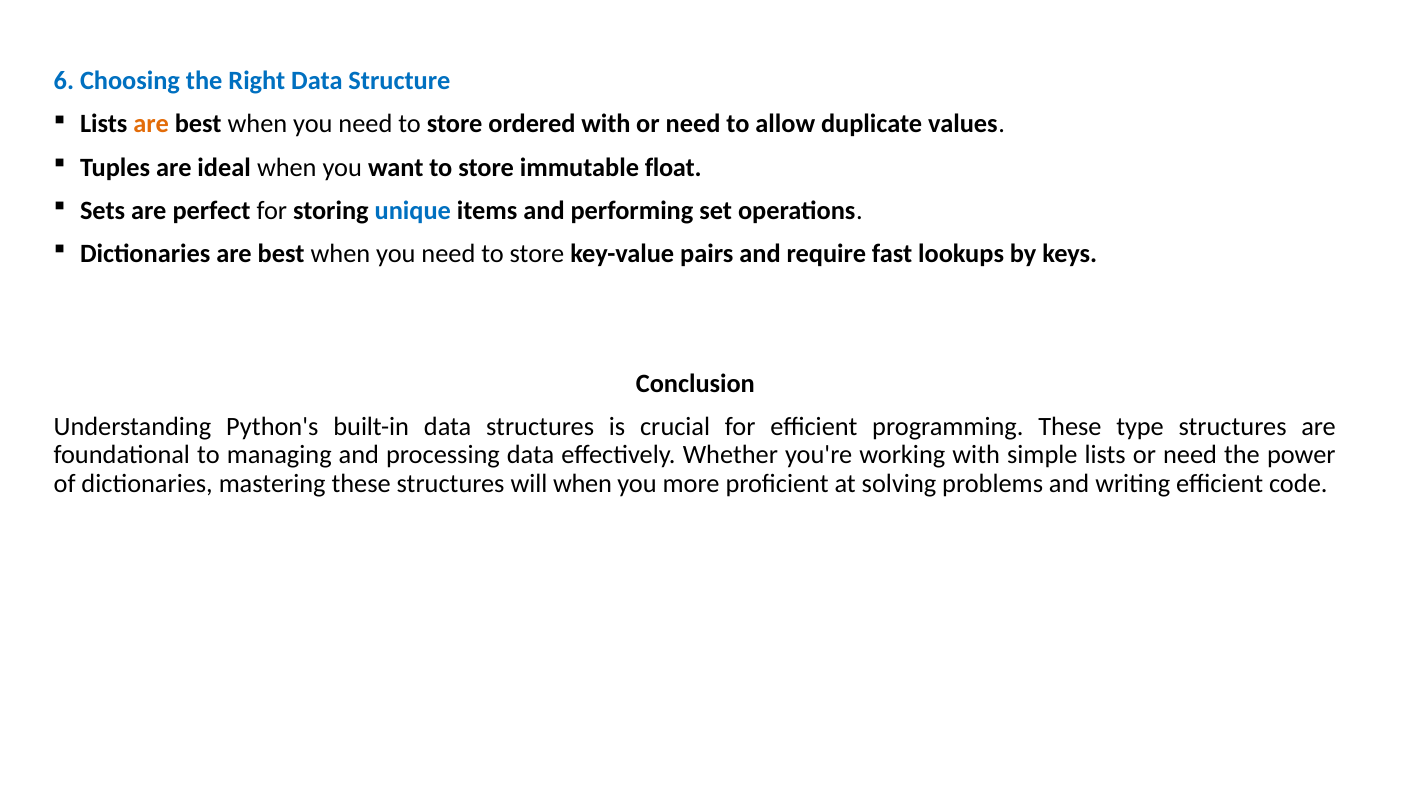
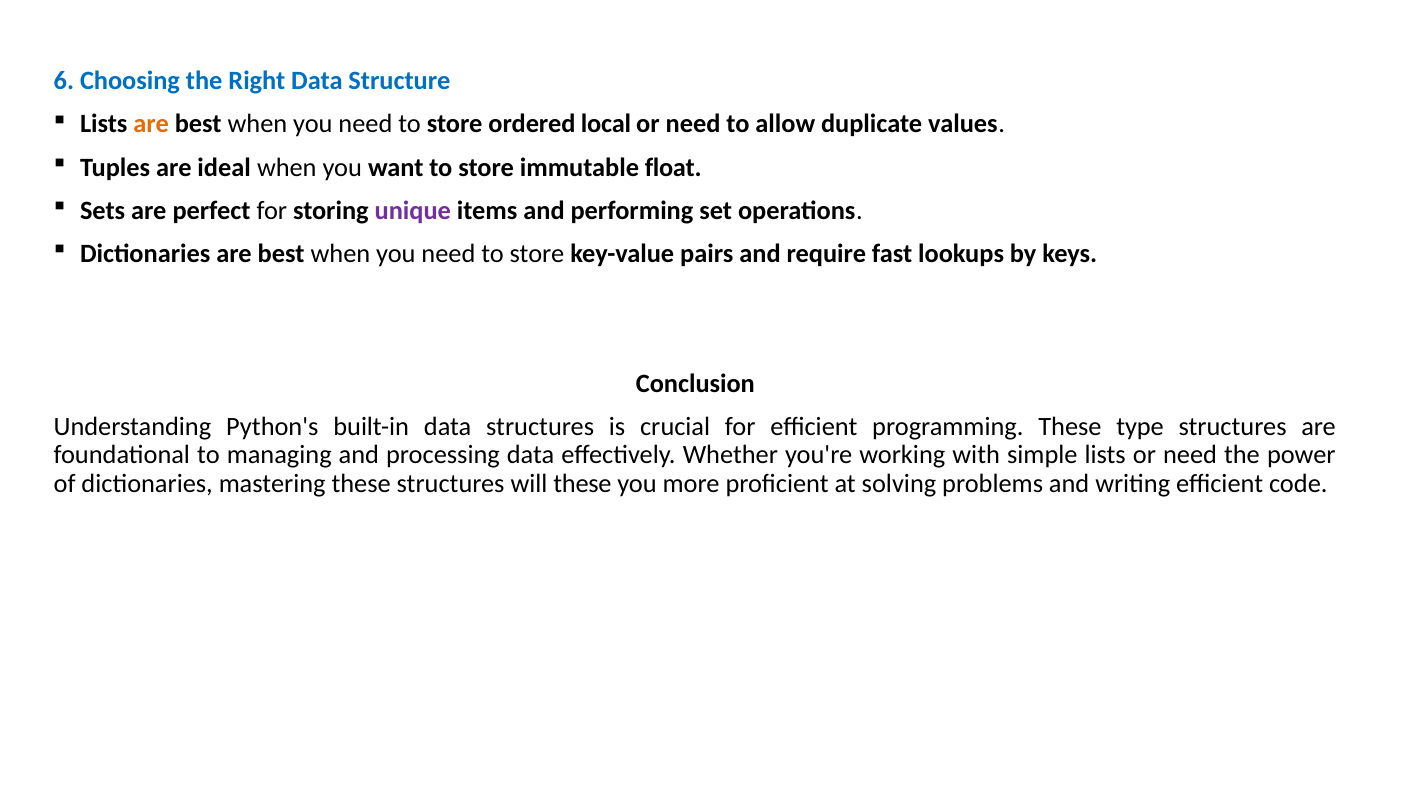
ordered with: with -> local (606, 124)
unique colour: blue -> purple (413, 211)
will when: when -> these (582, 483)
